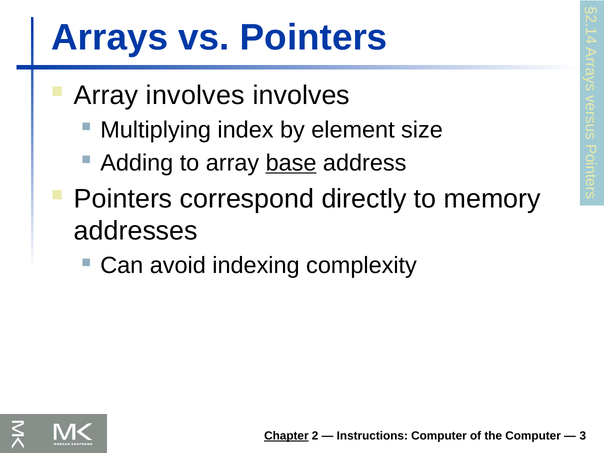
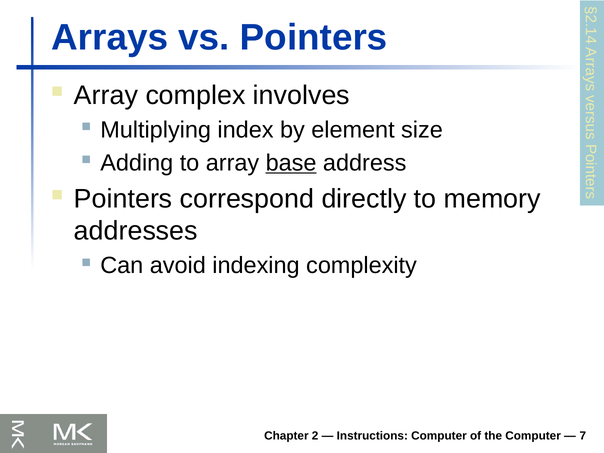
Array involves: involves -> complex (196, 95)
Chapter underline: present -> none (286, 436)
3: 3 -> 7 (583, 436)
